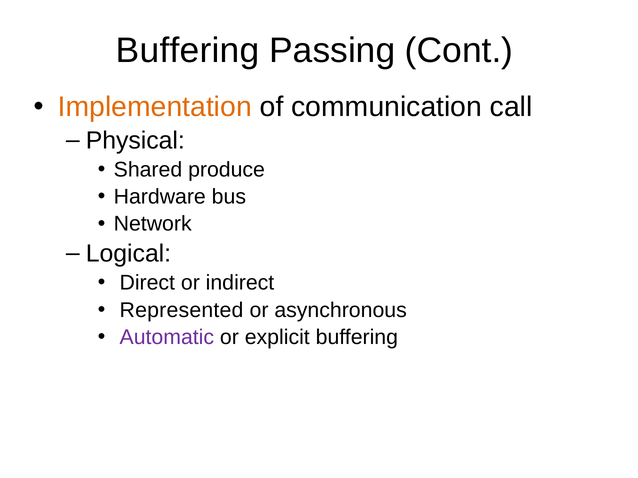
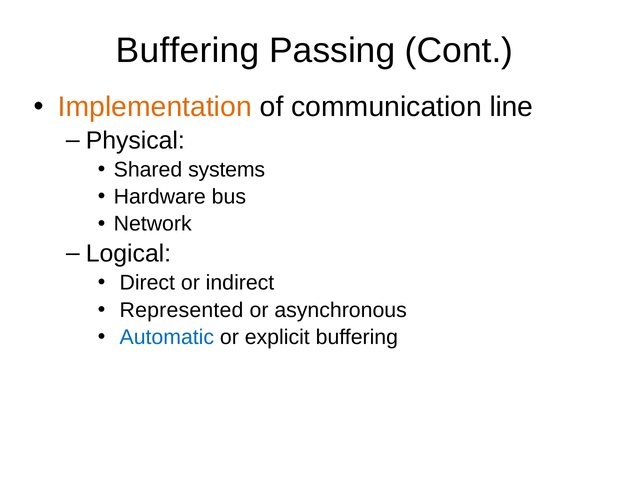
call: call -> line (511, 107)
produce: produce -> systems (227, 170)
Automatic colour: purple -> blue (167, 338)
